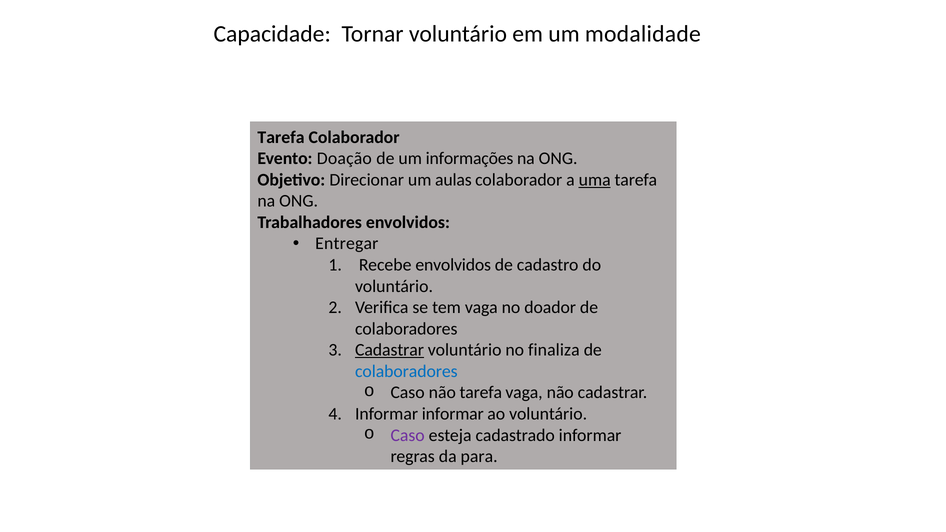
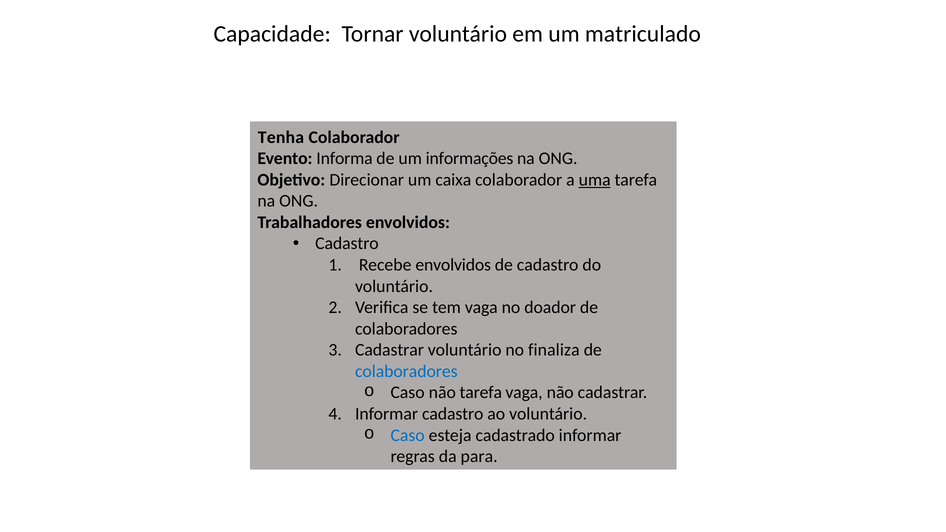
modalidade: modalidade -> matriculado (643, 34)
Tarefa: Tarefa -> Tenha (281, 137)
Doação: Doação -> Informa (345, 159)
aulas: aulas -> caixa (453, 180)
Entregar: Entregar -> Cadastro (347, 244)
Cadastrar underline: present -> none (389, 350)
Informar informar: informar -> cadastro (453, 414)
Caso colour: purple -> blue (408, 435)
